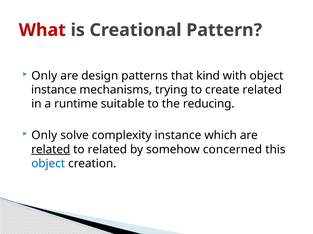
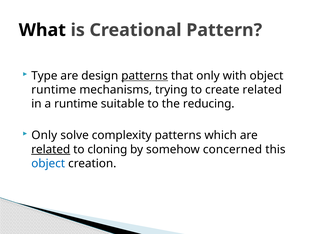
What colour: red -> black (42, 30)
Only: Only -> Type (44, 76)
patterns underline: none -> present (145, 76)
that kind: kind -> only (208, 76)
instance: instance -> runtime (54, 90)
complexity instance: instance -> patterns (178, 136)
to related: related -> cloning (107, 150)
